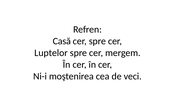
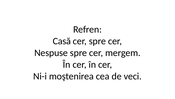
Luptelor: Luptelor -> Nespuse (51, 53)
